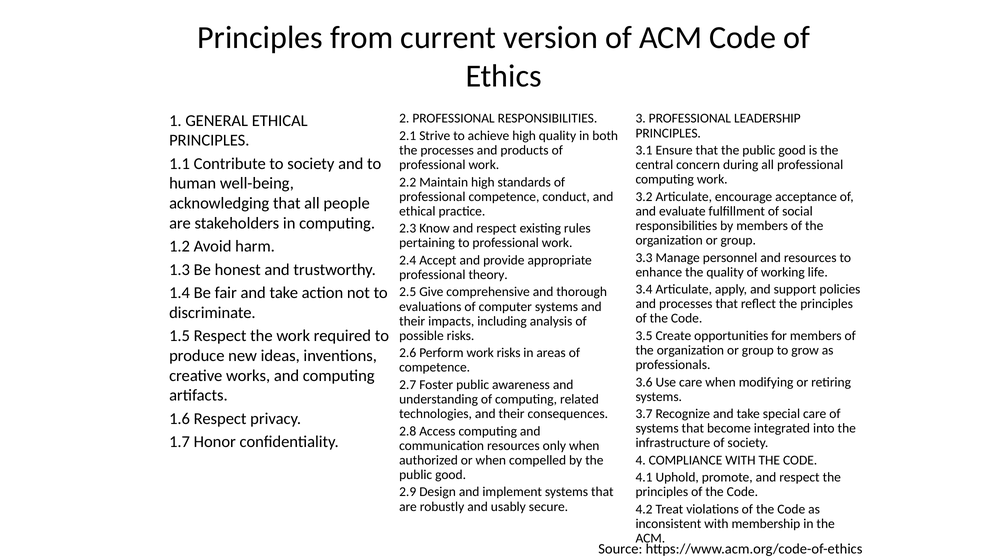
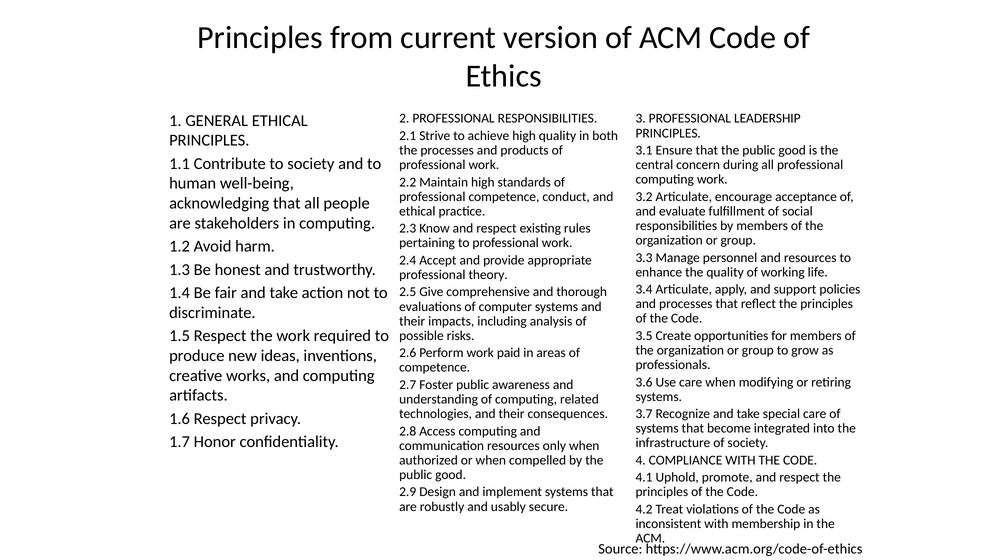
work risks: risks -> paid (509, 353)
